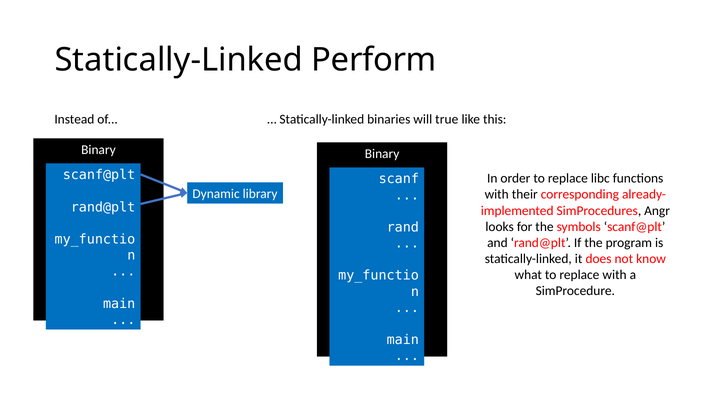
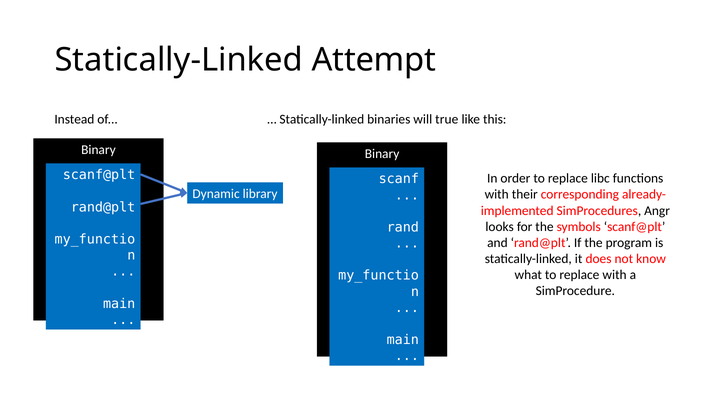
Perform: Perform -> Attempt (374, 60)
